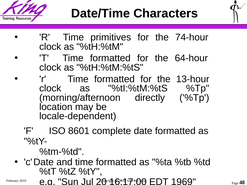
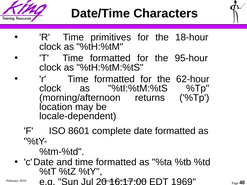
74-hour: 74-hour -> 18-hour (192, 37)
64-hour: 64-hour -> 95-hour (191, 58)
13-hour: 13-hour -> 62-hour (193, 79)
directly: directly -> returns (150, 98)
